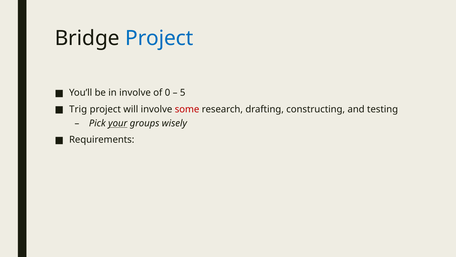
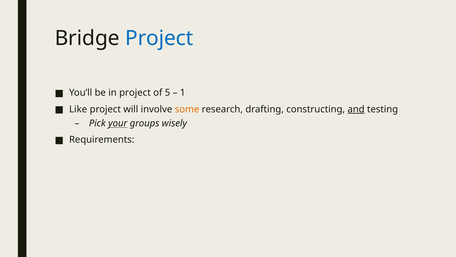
in involve: involve -> project (135, 93)
0: 0 -> 5 (167, 93)
5: 5 -> 1 (183, 93)
Trig: Trig -> Like (78, 109)
some colour: red -> orange (187, 109)
and underline: none -> present (356, 109)
